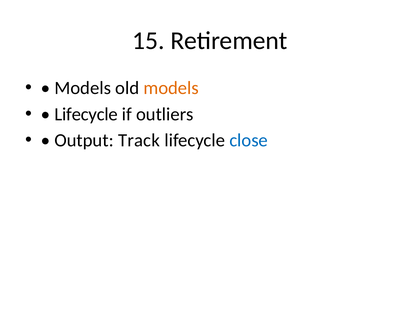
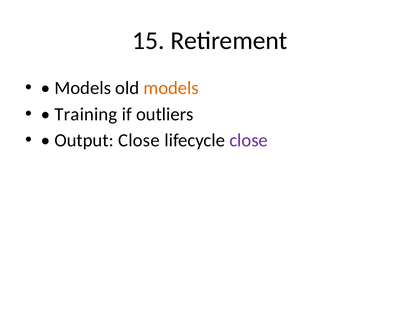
Lifecycle: Lifecycle -> Training (86, 114)
Output Track: Track -> Close (139, 140)
close colour: blue -> purple (249, 140)
